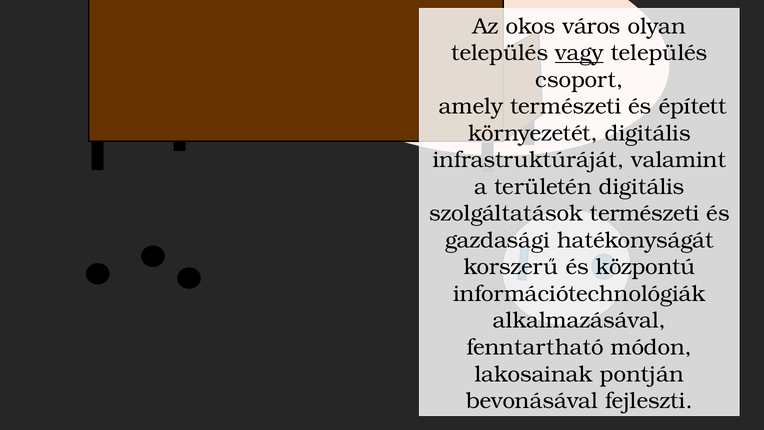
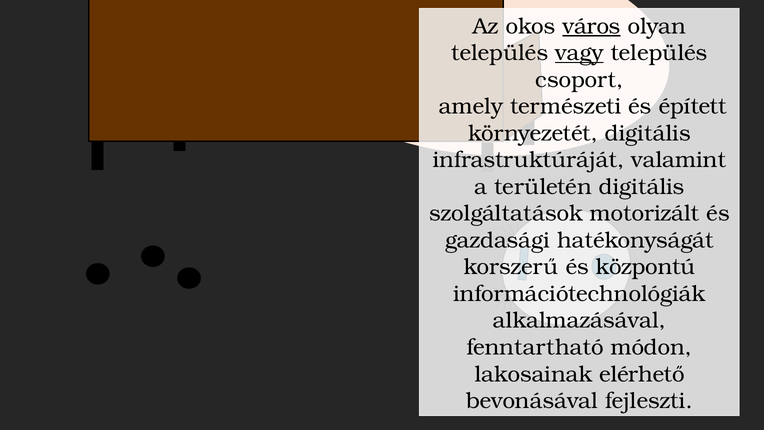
város underline: none -> present (592, 26)
szolgáltatások természeti: természeti -> motorizált (645, 213)
pontján: pontján -> elérhető (642, 374)
